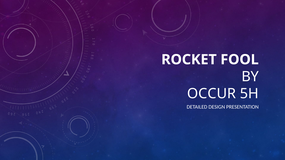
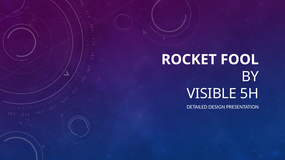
OCCUR: OCCUR -> VISIBLE (212, 94)
